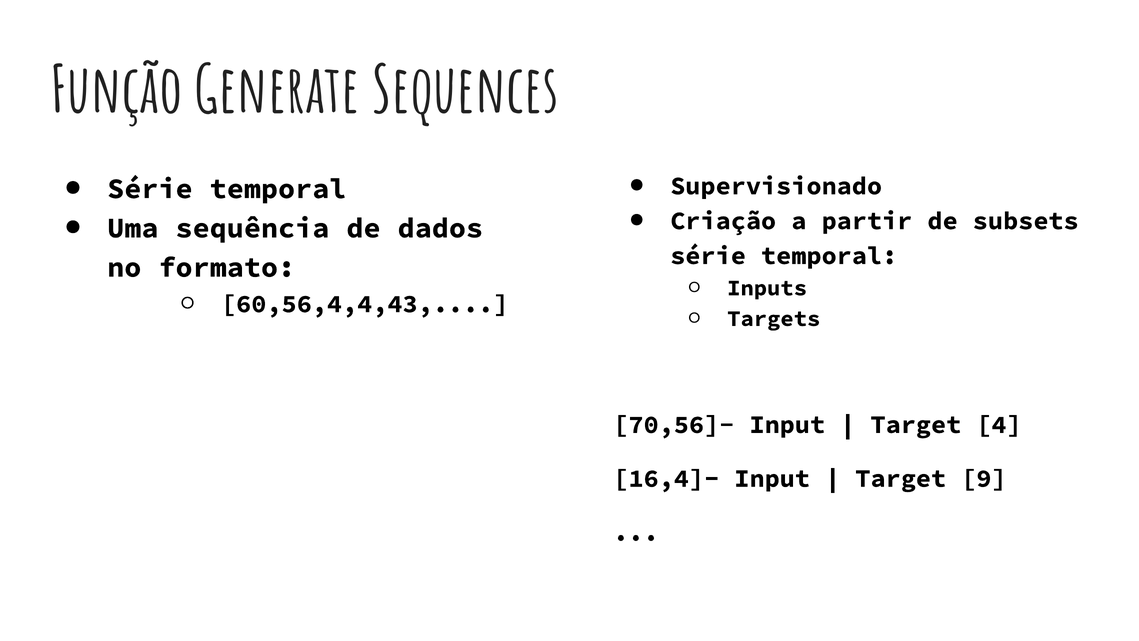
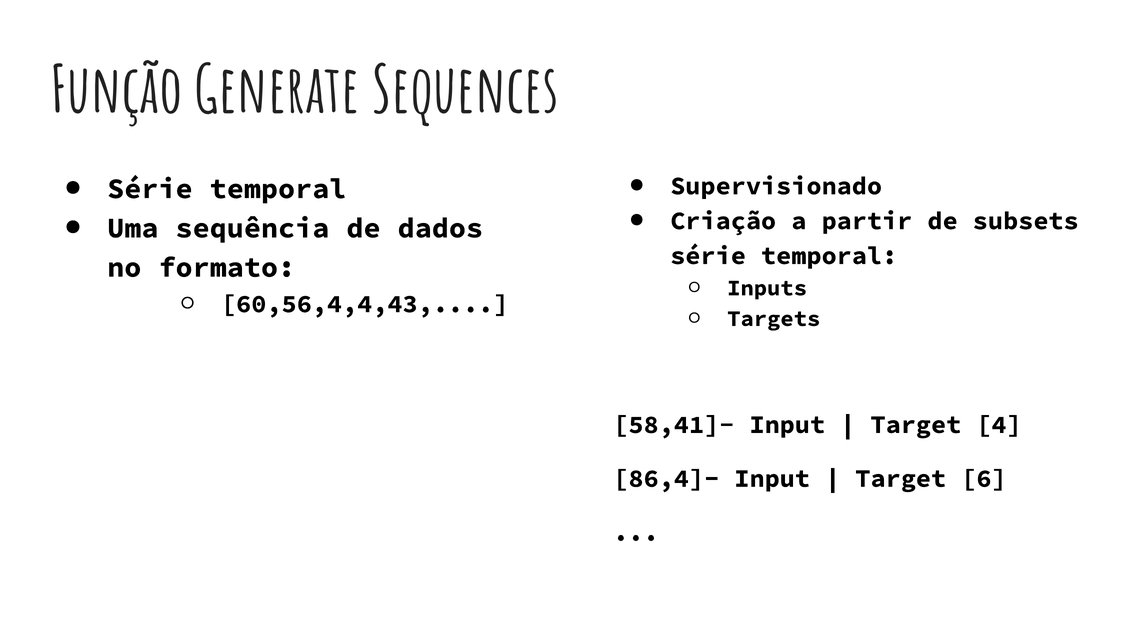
70,56]-: 70,56]- -> 58,41]- (674, 424)
16,4]-: 16,4]- -> 86,4]- (666, 478)
9: 9 -> 6 (984, 478)
